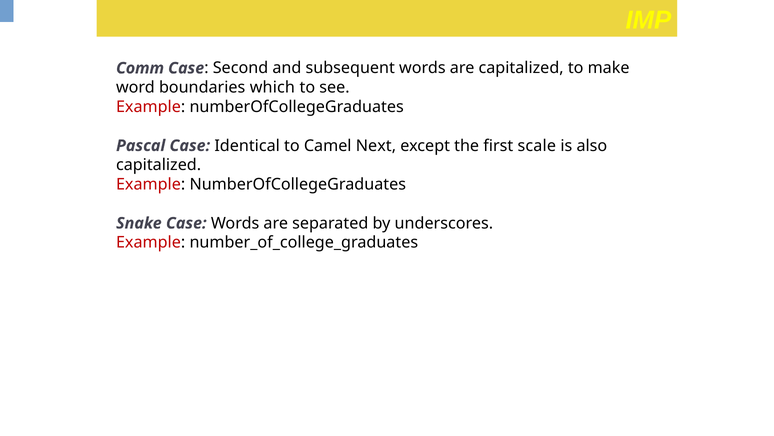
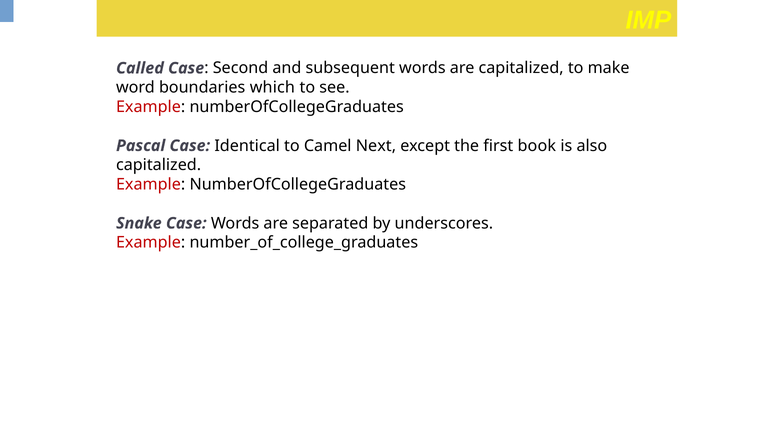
Comm: Comm -> Called (140, 68)
scale: scale -> book (537, 145)
